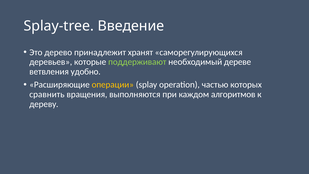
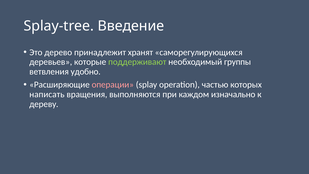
дереве: дереве -> группы (238, 62)
операции colour: yellow -> pink (113, 85)
сравнить: сравнить -> написать (47, 94)
алгоритмов: алгоритмов -> изначально (233, 94)
